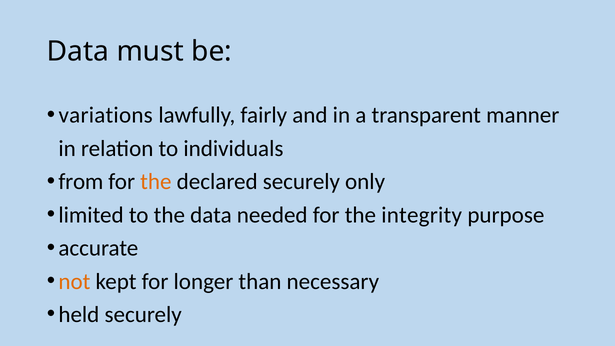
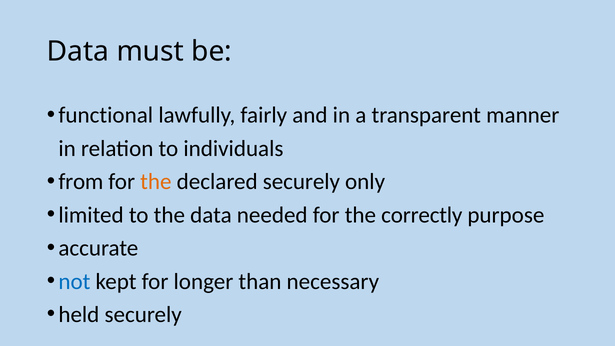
variations: variations -> functional (106, 115)
integrity: integrity -> correctly (422, 215)
not colour: orange -> blue (74, 281)
